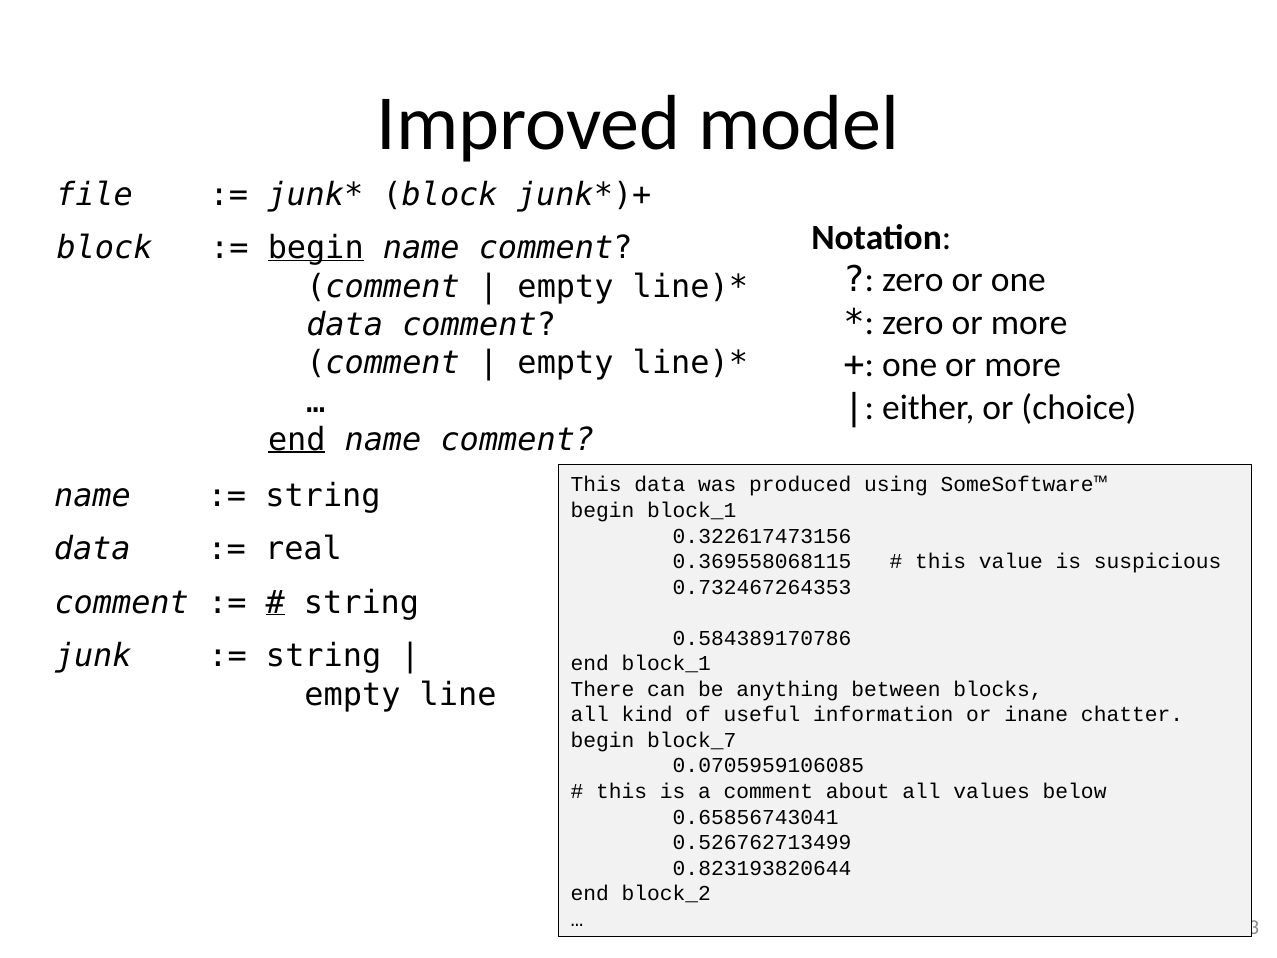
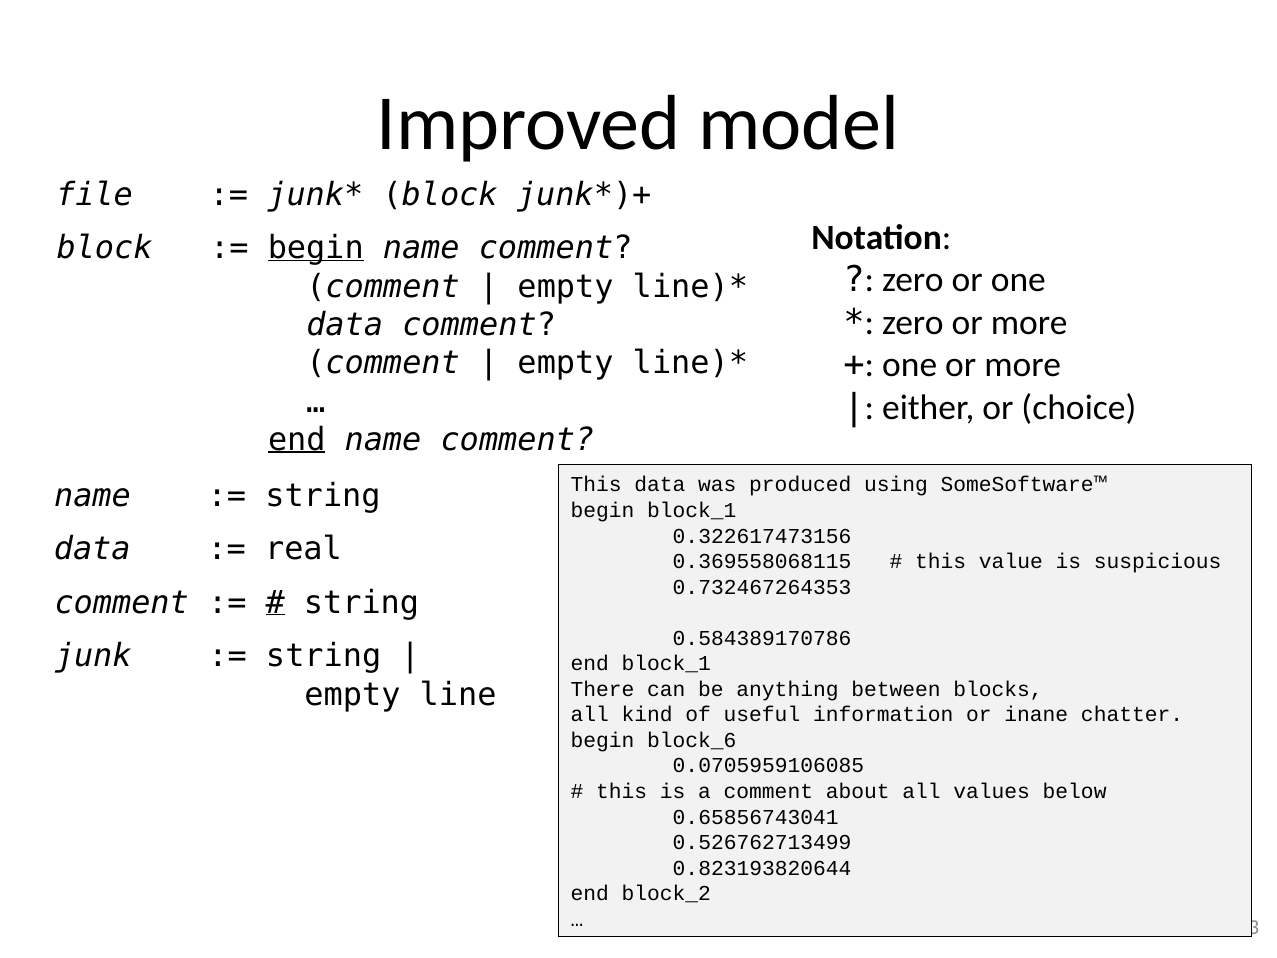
block_7: block_7 -> block_6 (692, 740)
